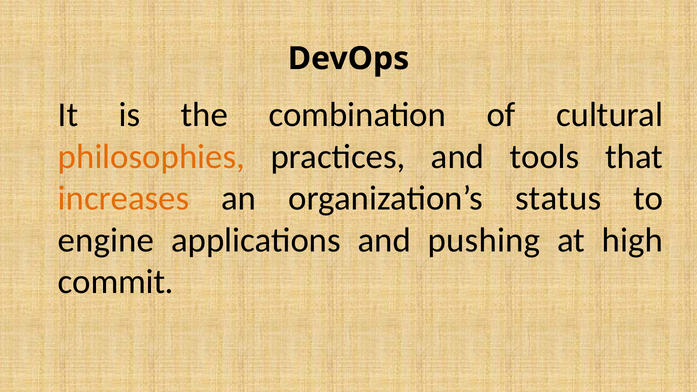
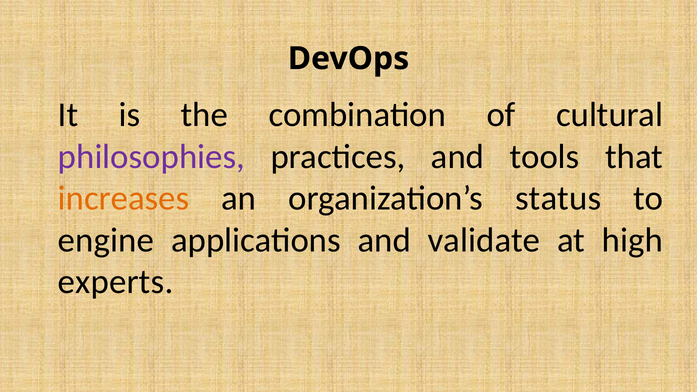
philosophies colour: orange -> purple (151, 157)
pushing: pushing -> validate (484, 240)
commit: commit -> experts (116, 282)
